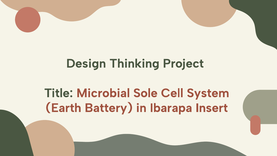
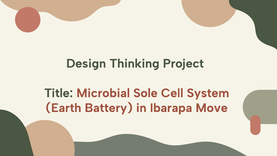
Insert: Insert -> Move (212, 108)
